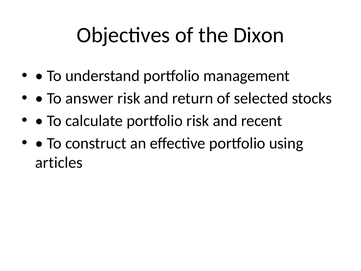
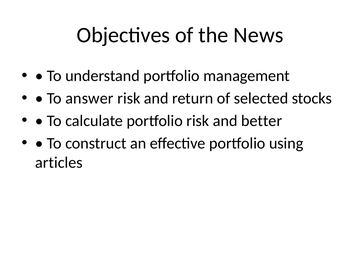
Dixon: Dixon -> News (259, 35)
recent: recent -> better (262, 121)
